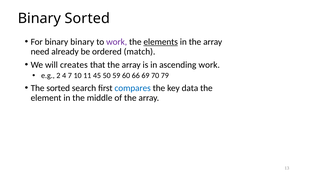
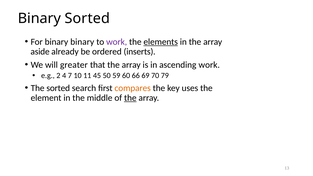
need: need -> aside (40, 52)
match: match -> inserts (140, 52)
creates: creates -> greater (74, 65)
compares colour: blue -> orange (133, 88)
data: data -> uses (190, 88)
the underline: none -> present (130, 98)
